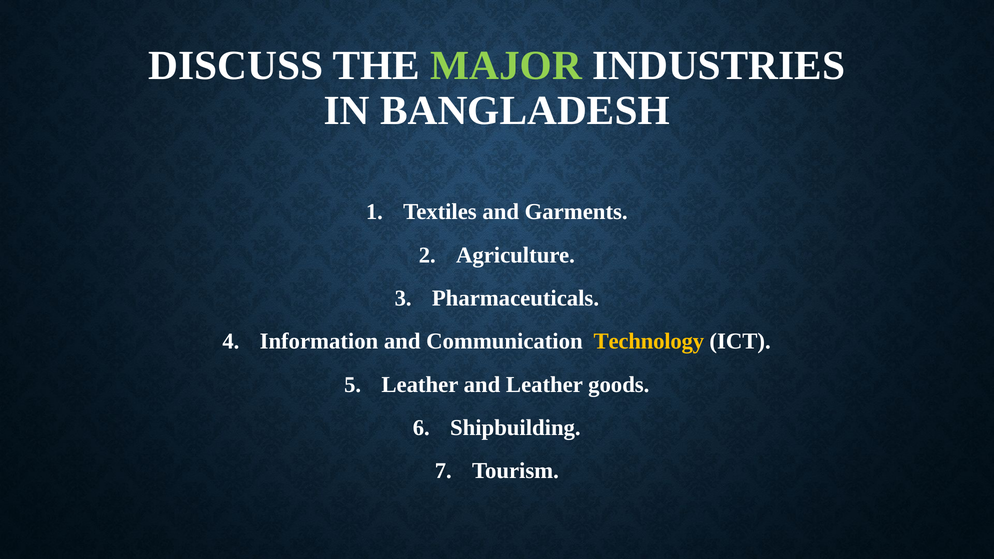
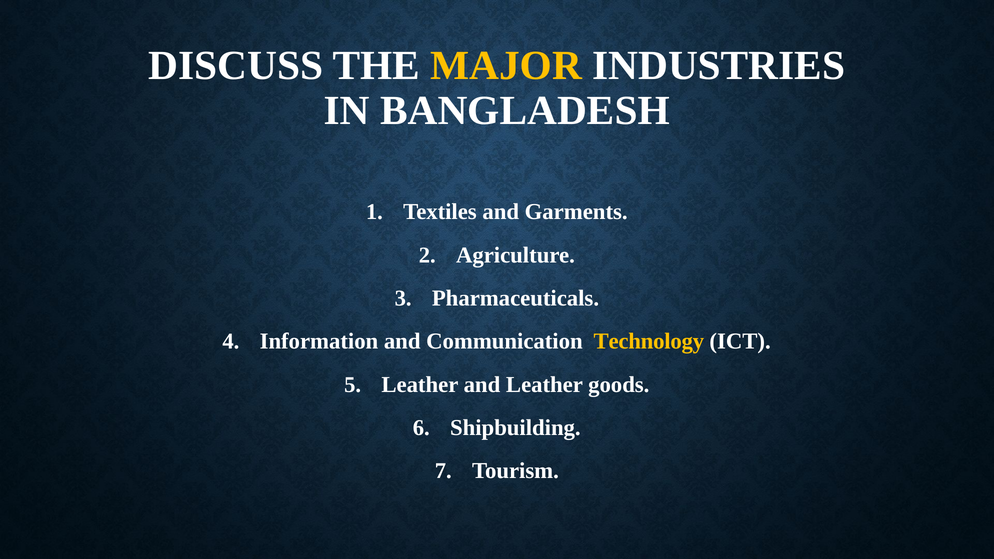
MAJOR colour: light green -> yellow (506, 66)
